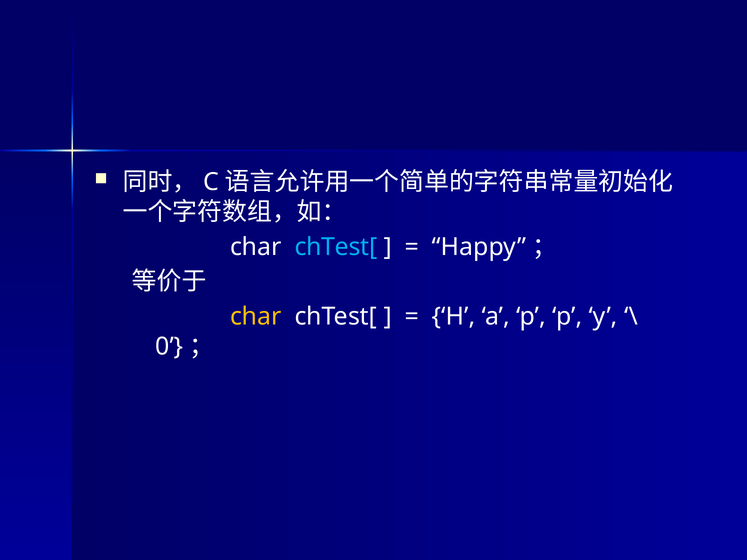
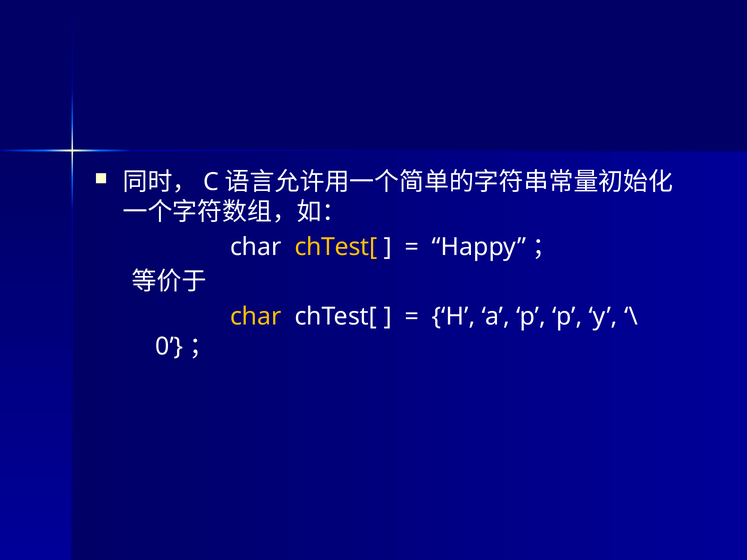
chTest[ colour: light blue -> yellow (336, 247)
